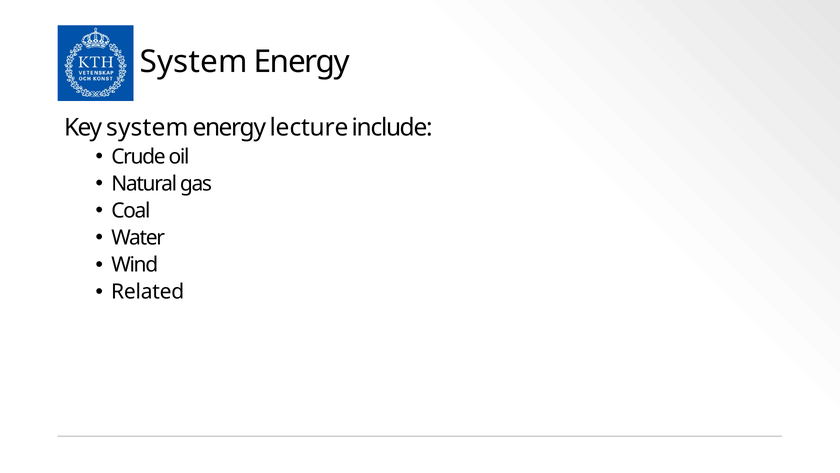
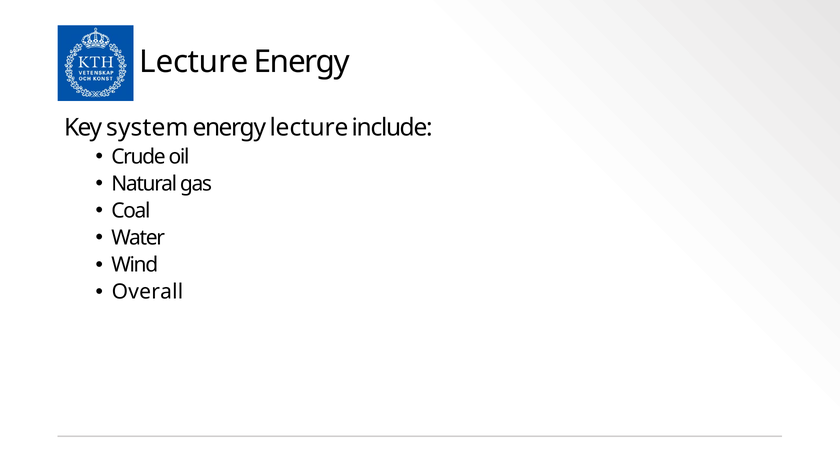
System: System -> Lecture (194, 62)
Related: Related -> Overall (147, 292)
